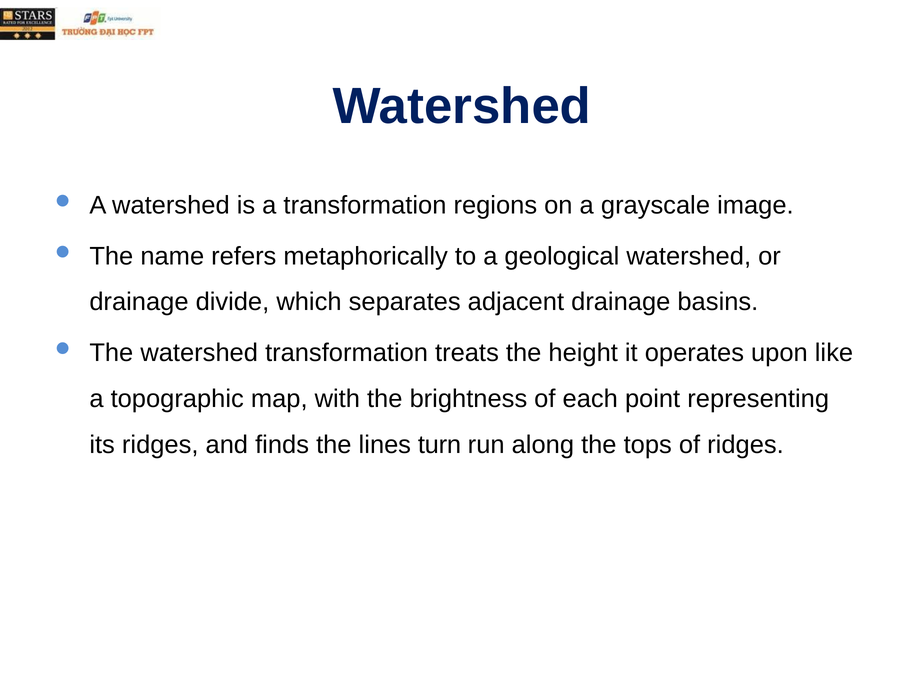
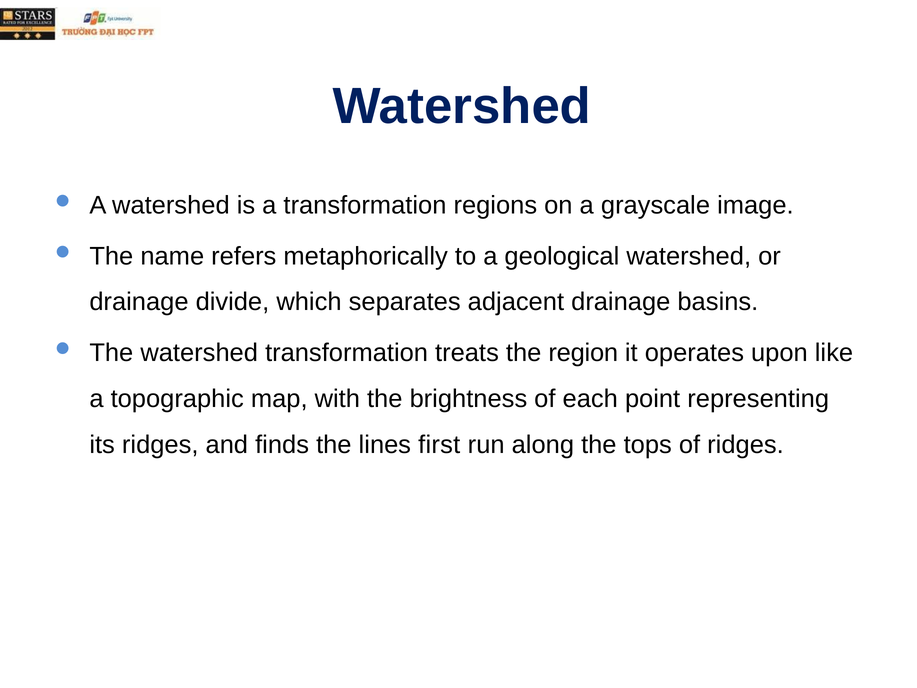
height: height -> region (583, 353)
turn: turn -> first (439, 444)
